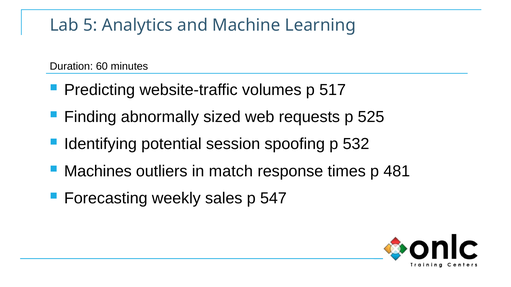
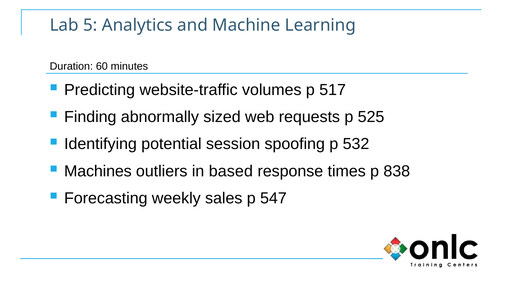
match: match -> based (231, 171)
481: 481 -> 838 (397, 171)
